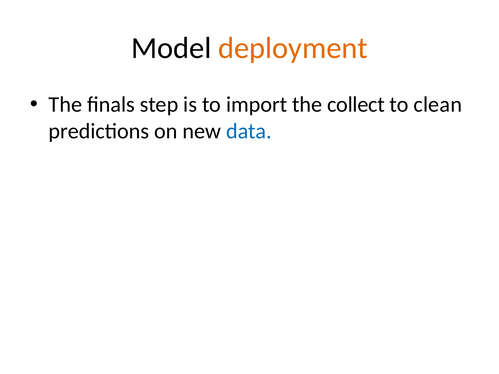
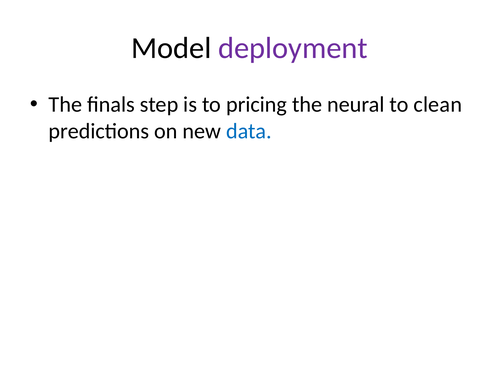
deployment colour: orange -> purple (293, 48)
import: import -> pricing (257, 105)
collect: collect -> neural (356, 105)
